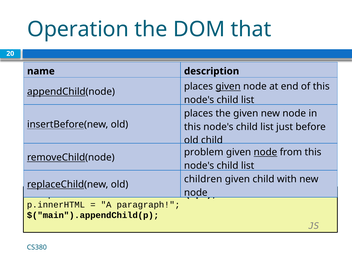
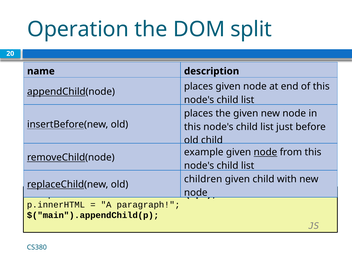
that: that -> split (251, 29)
given underline: present -> none (228, 86)
problem: problem -> example (204, 152)
